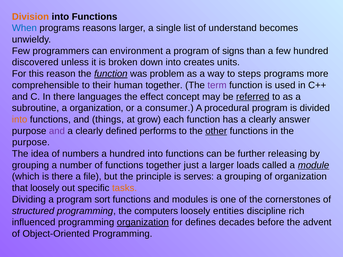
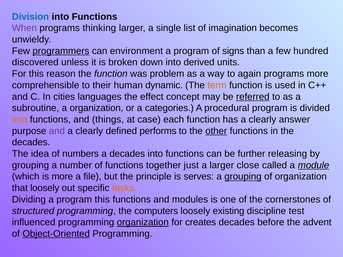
Division colour: orange -> blue (30, 17)
When colour: blue -> purple (24, 28)
reasons: reasons -> thinking (99, 28)
understand: understand -> imagination (233, 28)
programmers underline: none -> present (61, 51)
creates: creates -> derived (199, 62)
function underline: present -> none (111, 74)
steps: steps -> again (249, 74)
human together: together -> dynamic (164, 85)
term colour: purple -> orange (217, 85)
In there: there -> cities (64, 97)
consumer: consumer -> categories (169, 108)
grow: grow -> case (149, 120)
purpose: purpose -> decades (31, 142)
a hundred: hundred -> decades (127, 154)
loads: loads -> close (248, 165)
is there: there -> more (62, 177)
grouping underline: none -> present (243, 177)
program sort: sort -> this (102, 200)
entities: entities -> existing (229, 211)
rich: rich -> test (297, 211)
defines: defines -> creates (201, 223)
Object-Oriented underline: none -> present (56, 234)
